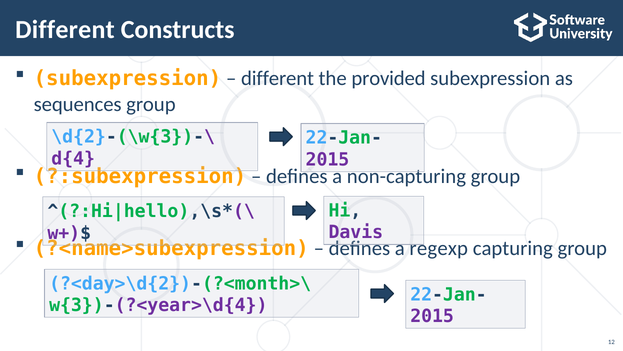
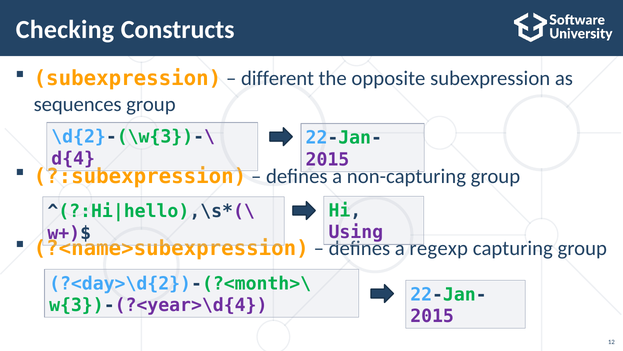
Different: Different -> Checking (65, 30)
provided: provided -> opposite (388, 78)
Davis: Davis -> Using (356, 232)
